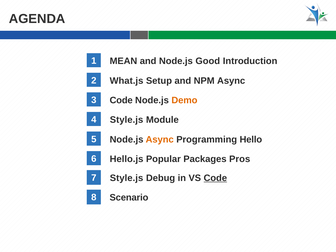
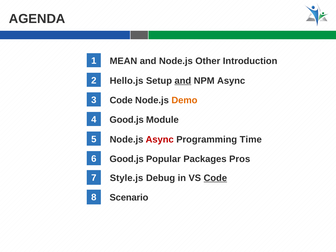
Good: Good -> Other (208, 61)
What.js: What.js -> Hello.js (127, 81)
and underline: none -> present (183, 81)
Style.js: Style.js -> Good.js (127, 120)
Async colour: orange -> red (160, 140)
Hello: Hello -> Time (251, 140)
Hello.js: Hello.js -> Good.js (127, 159)
